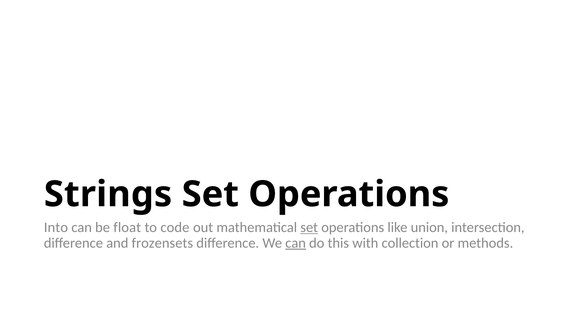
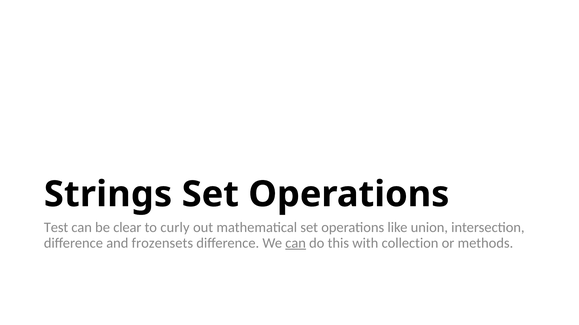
Into: Into -> Test (56, 228)
float: float -> clear (127, 228)
code: code -> curly (175, 228)
set underline: present -> none (309, 228)
